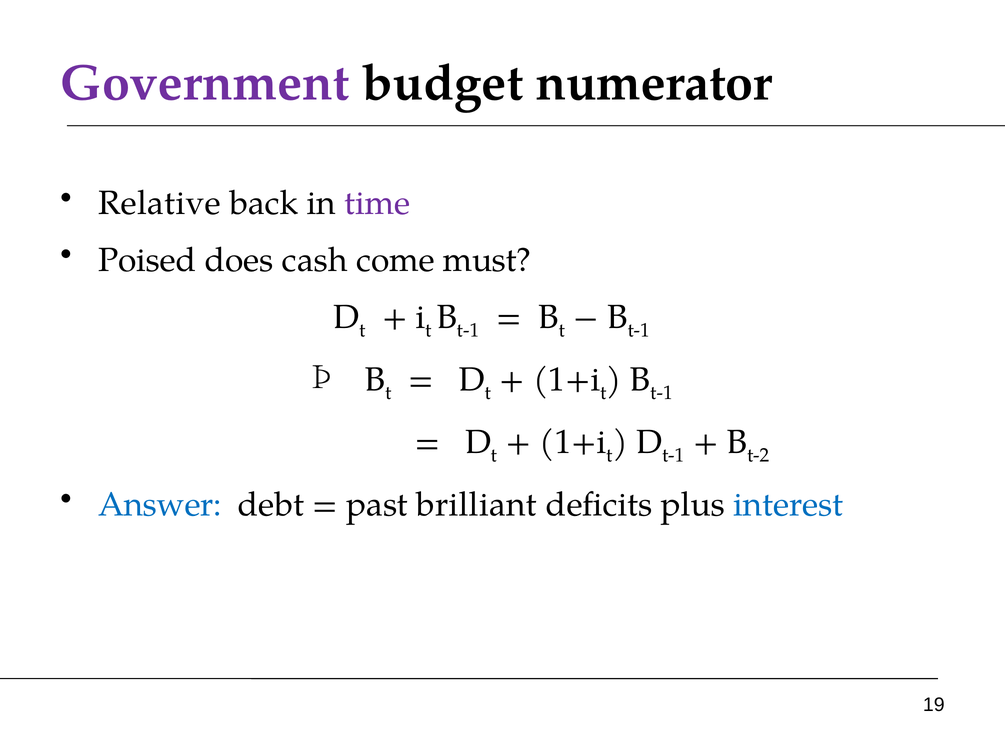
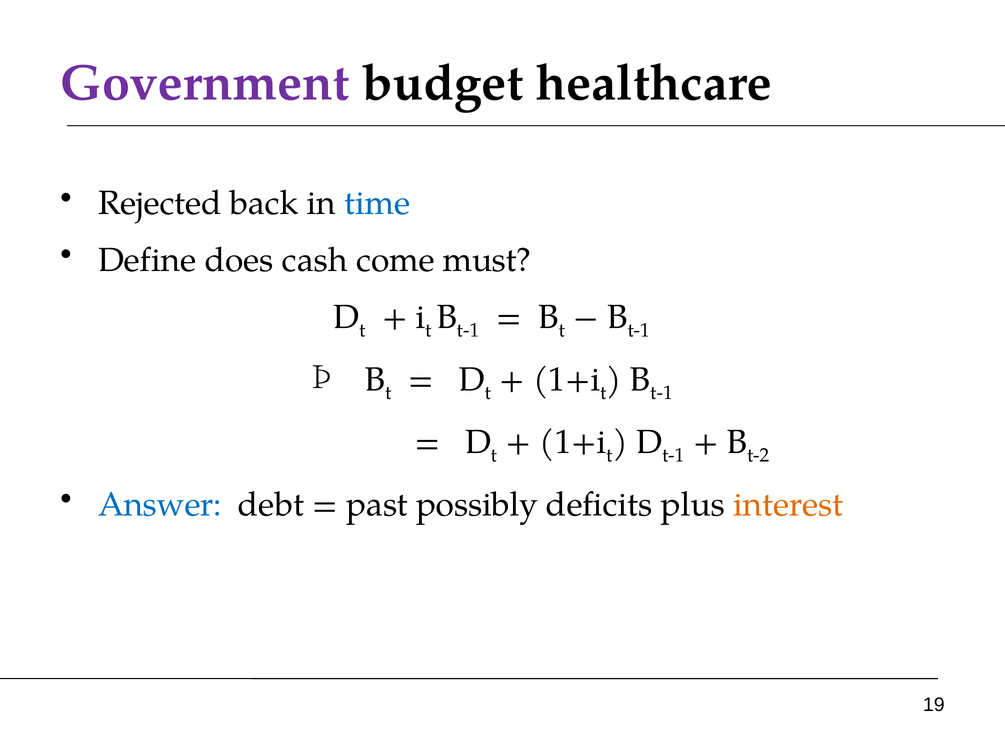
numerator: numerator -> healthcare (654, 83)
Relative: Relative -> Rejected (160, 203)
time colour: purple -> blue (377, 203)
Poised: Poised -> Define (147, 260)
brilliant: brilliant -> possibly (477, 505)
interest colour: blue -> orange (788, 505)
